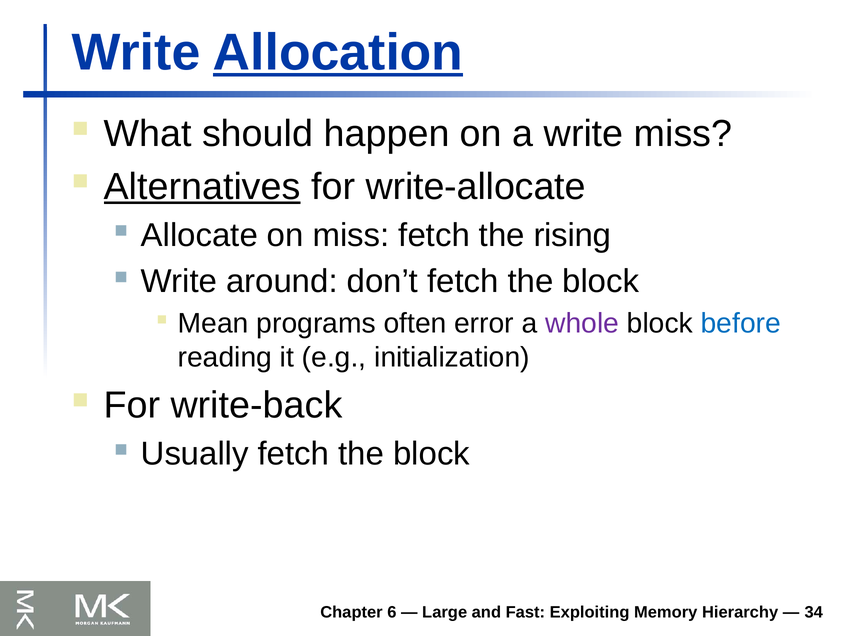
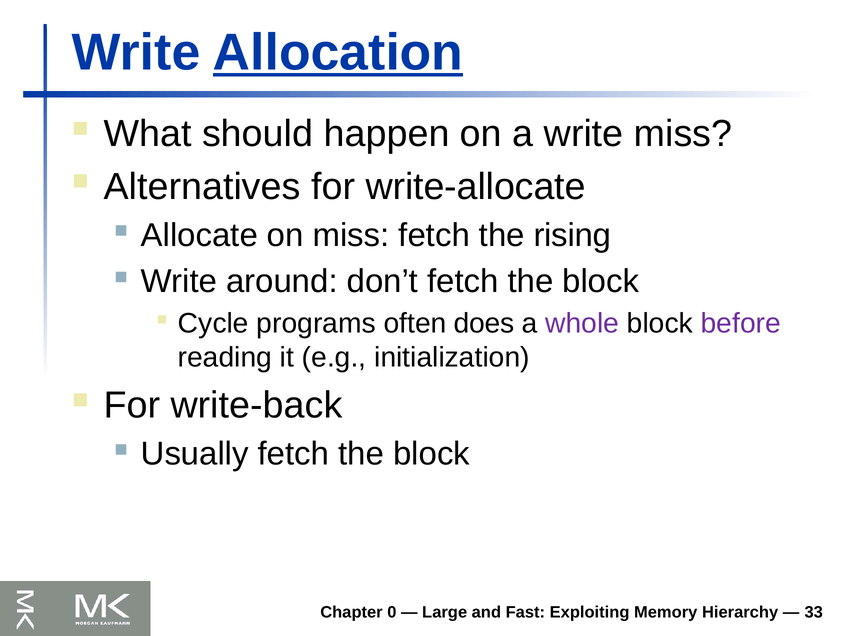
Alternatives underline: present -> none (202, 187)
Mean: Mean -> Cycle (213, 324)
error: error -> does (484, 324)
before colour: blue -> purple (741, 324)
6: 6 -> 0 (392, 612)
34: 34 -> 33 (814, 612)
